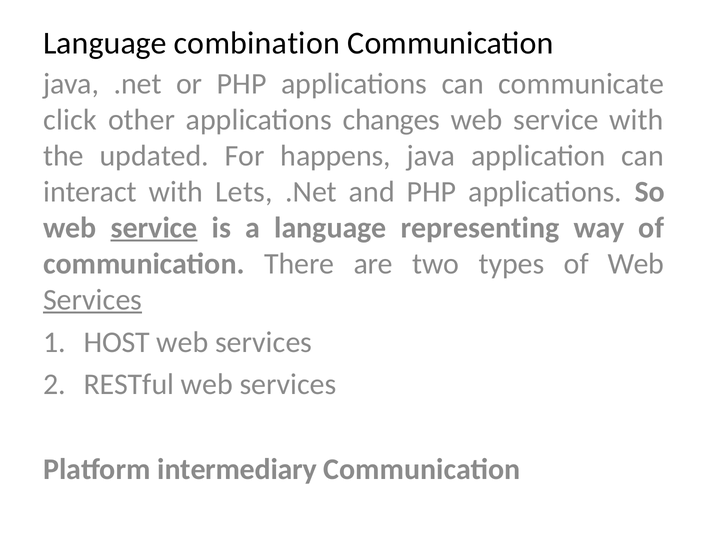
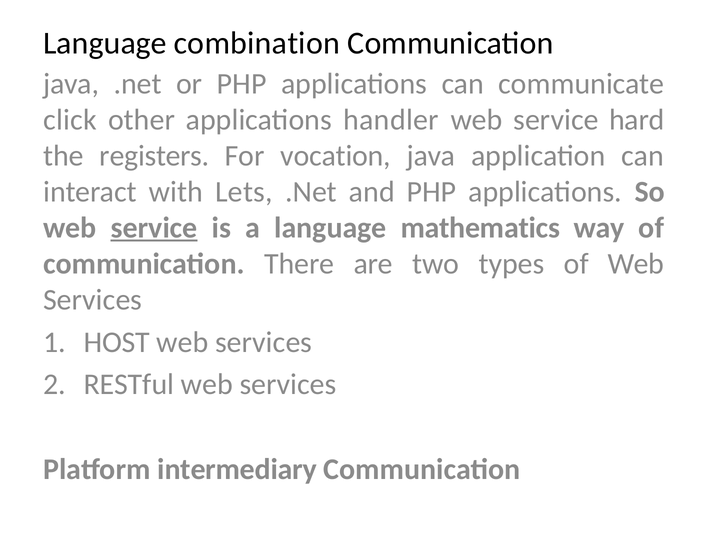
changes: changes -> handler (391, 120)
service with: with -> hard (637, 120)
updated: updated -> registers (154, 156)
happens: happens -> vocation (336, 156)
representing: representing -> mathematics (480, 228)
Services underline: present -> none (93, 300)
